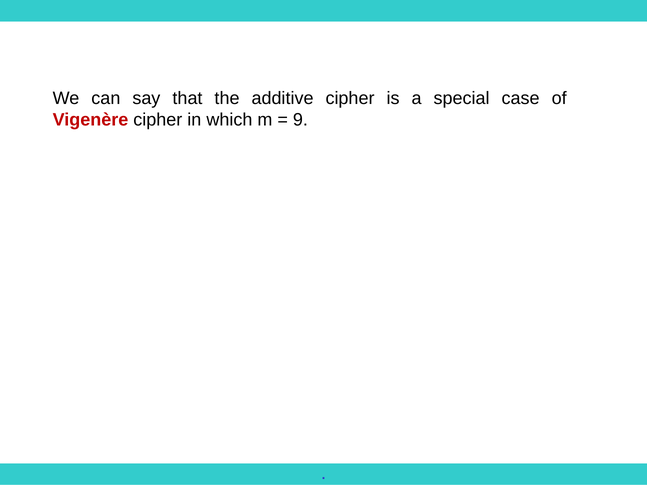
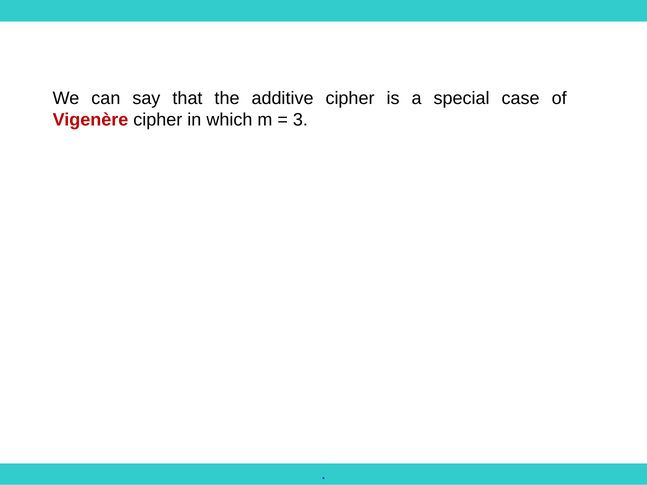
9: 9 -> 3 (300, 120)
